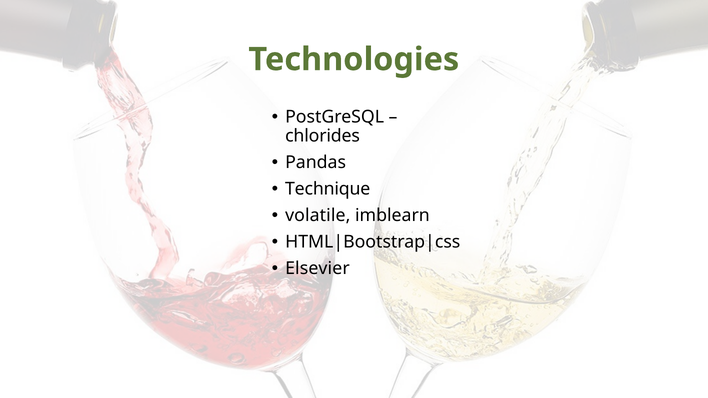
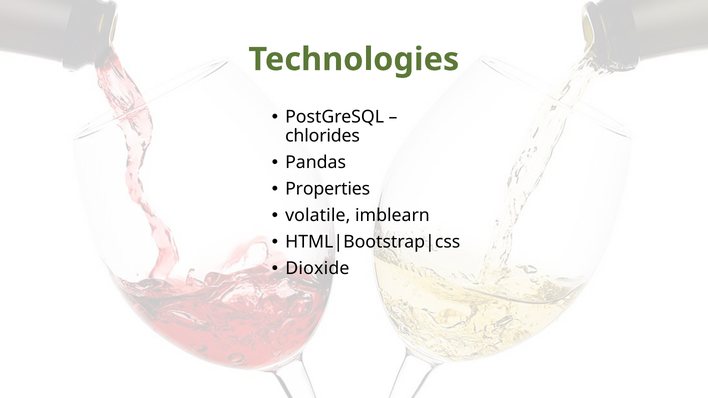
Technique: Technique -> Properties (328, 189)
Elsevier: Elsevier -> Dioxide (317, 269)
